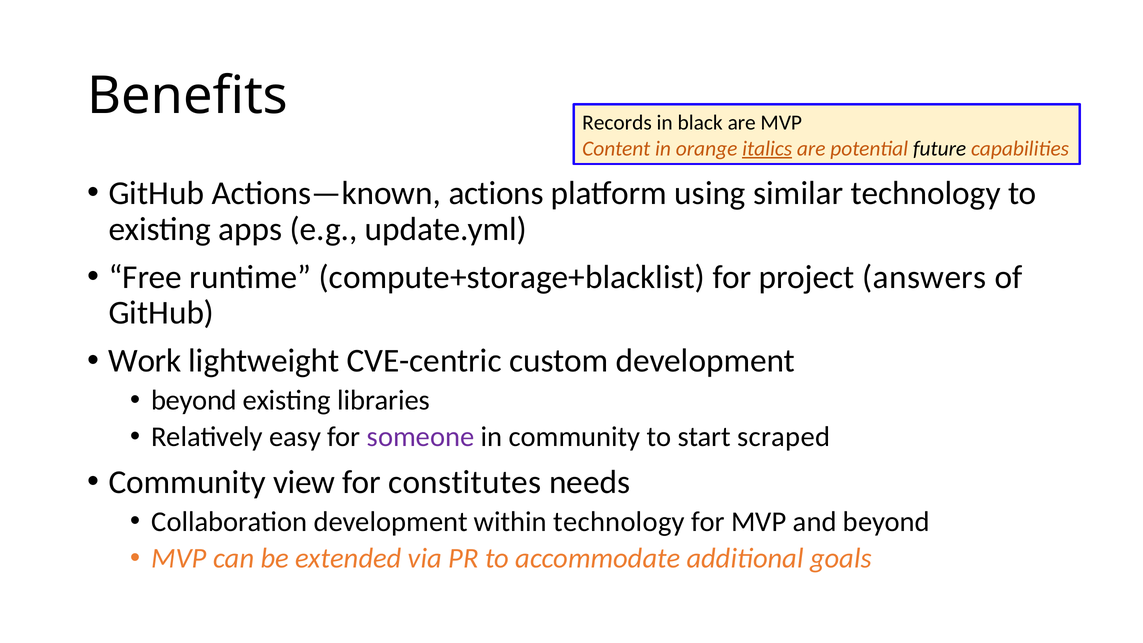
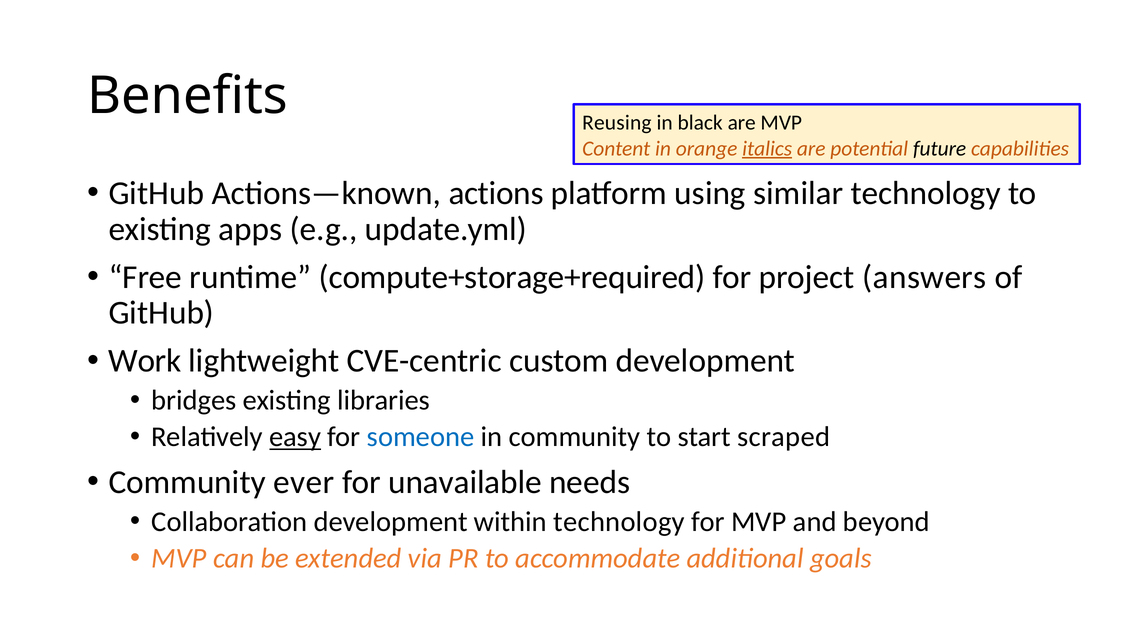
Records: Records -> Reusing (617, 123)
compute+storage+blacklist: compute+storage+blacklist -> compute+storage+required (512, 277)
beyond: beyond -> bridges (194, 400)
easy underline: none -> present (295, 437)
someone colour: purple -> blue (421, 437)
view: view -> ever (304, 482)
constitutes: constitutes -> unavailable (465, 482)
